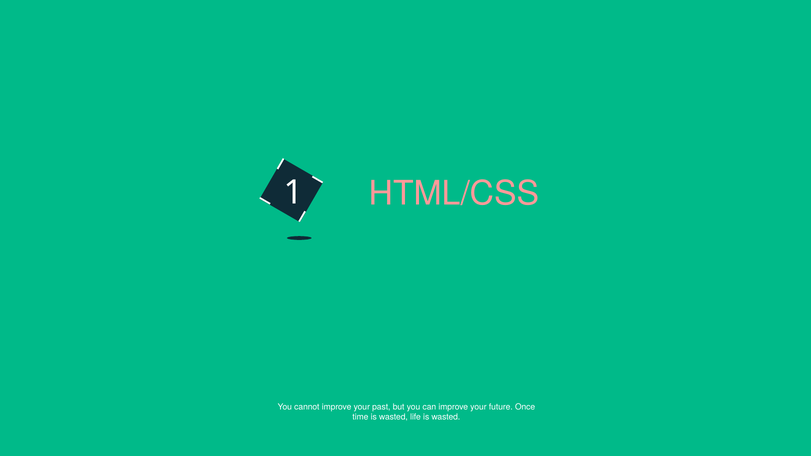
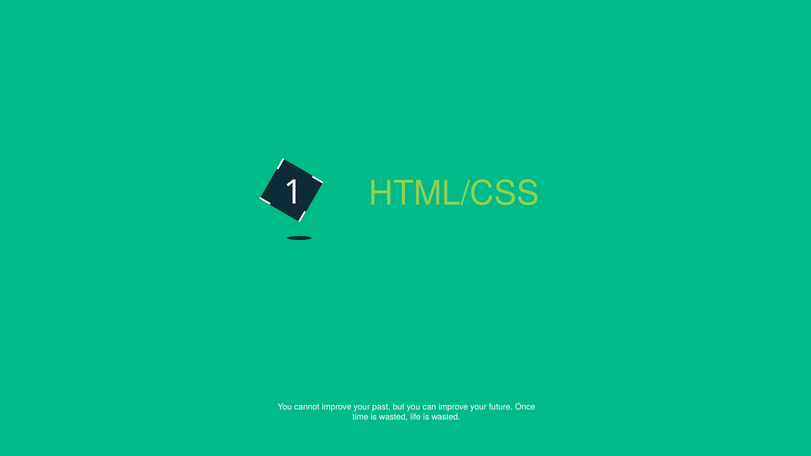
HTML/CSS colour: pink -> light green (454, 194)
